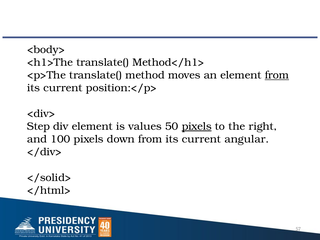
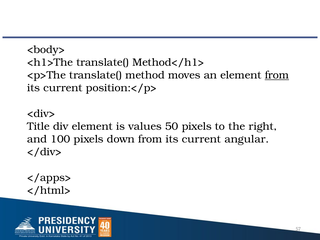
Step: Step -> Title (38, 126)
pixels underline: present -> none (197, 126)
</solid>: </solid> -> </apps> (49, 178)
